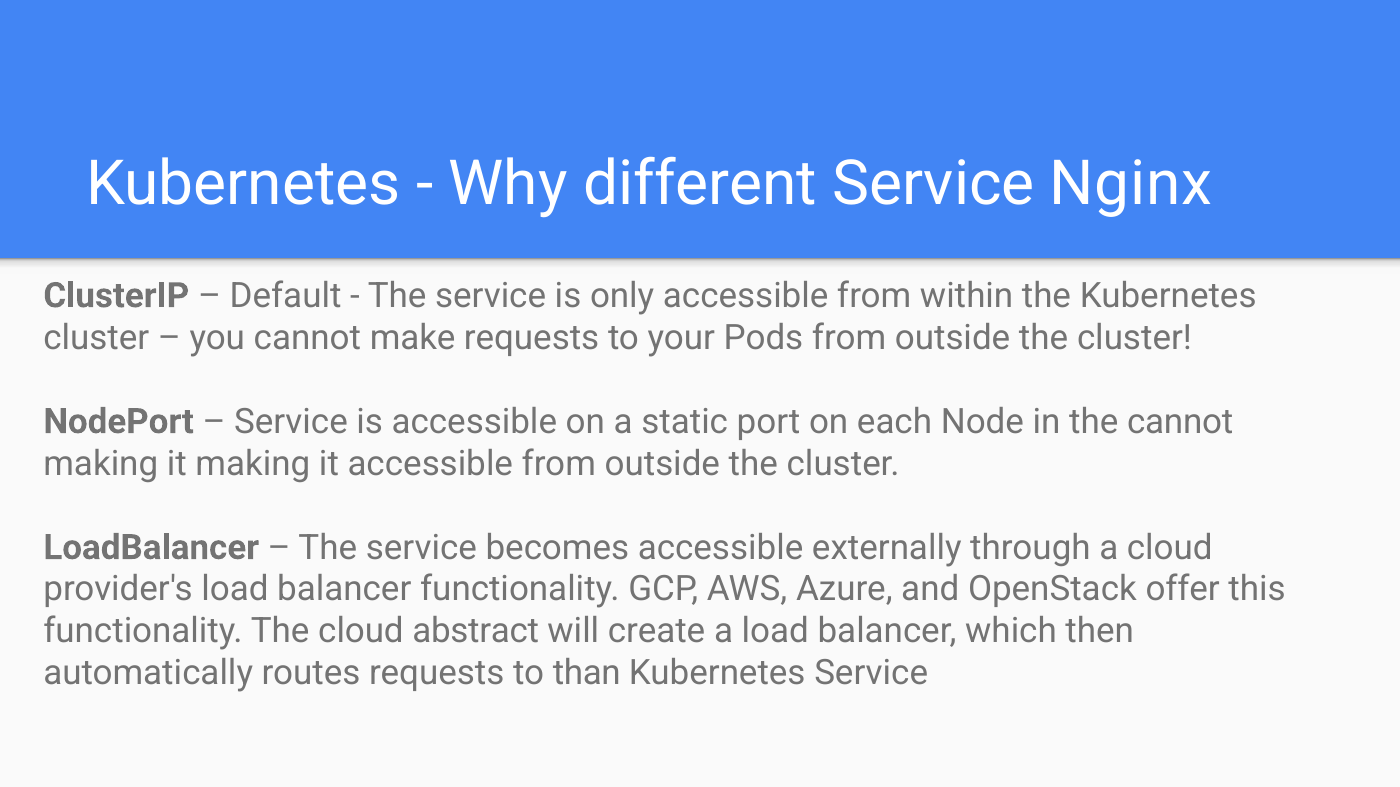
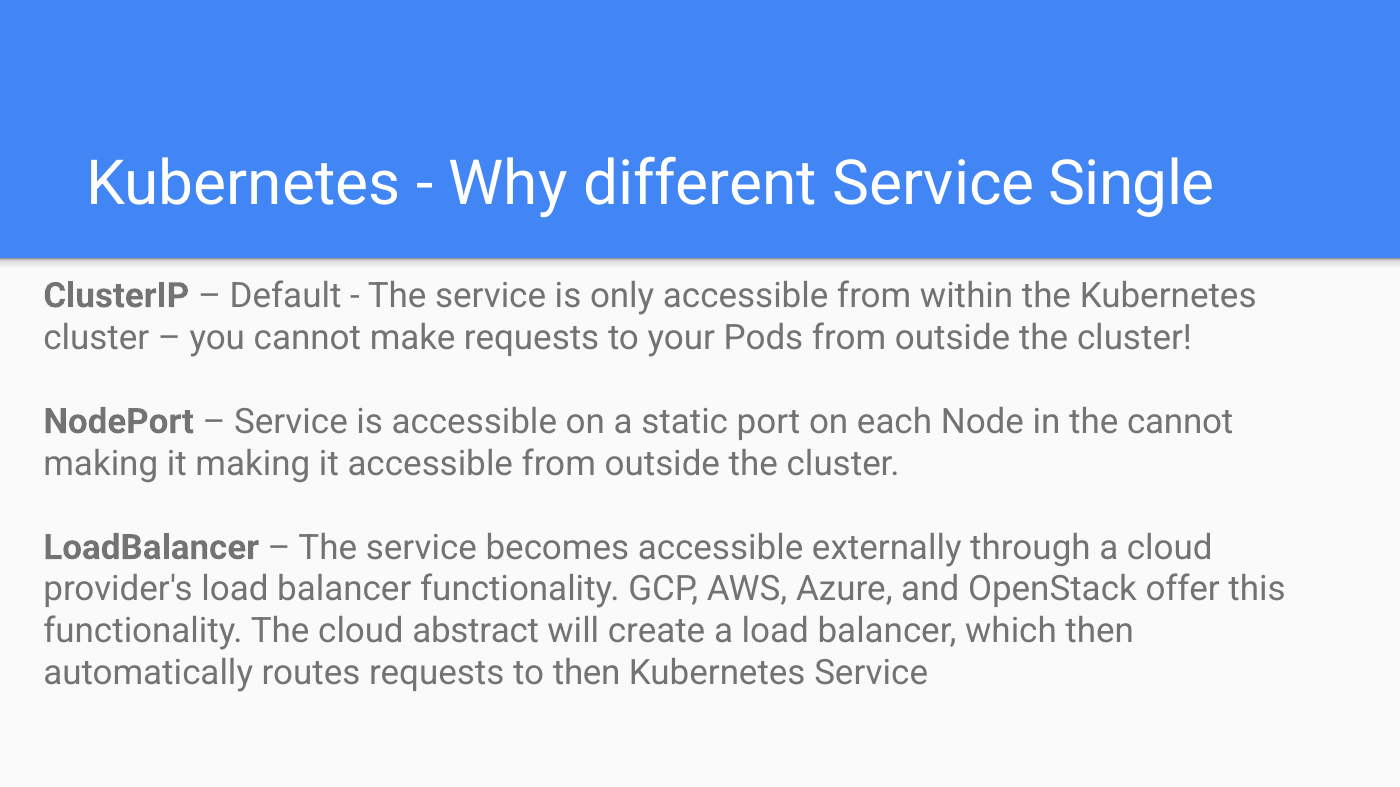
Nginx: Nginx -> Single (1132, 184)
to than: than -> then (587, 674)
